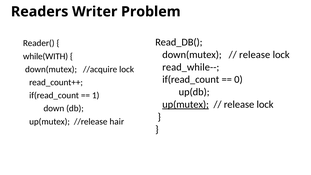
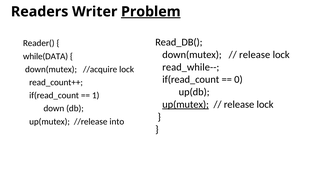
Problem underline: none -> present (151, 12)
while(WITH: while(WITH -> while(DATA (46, 56)
hair: hair -> into (117, 121)
